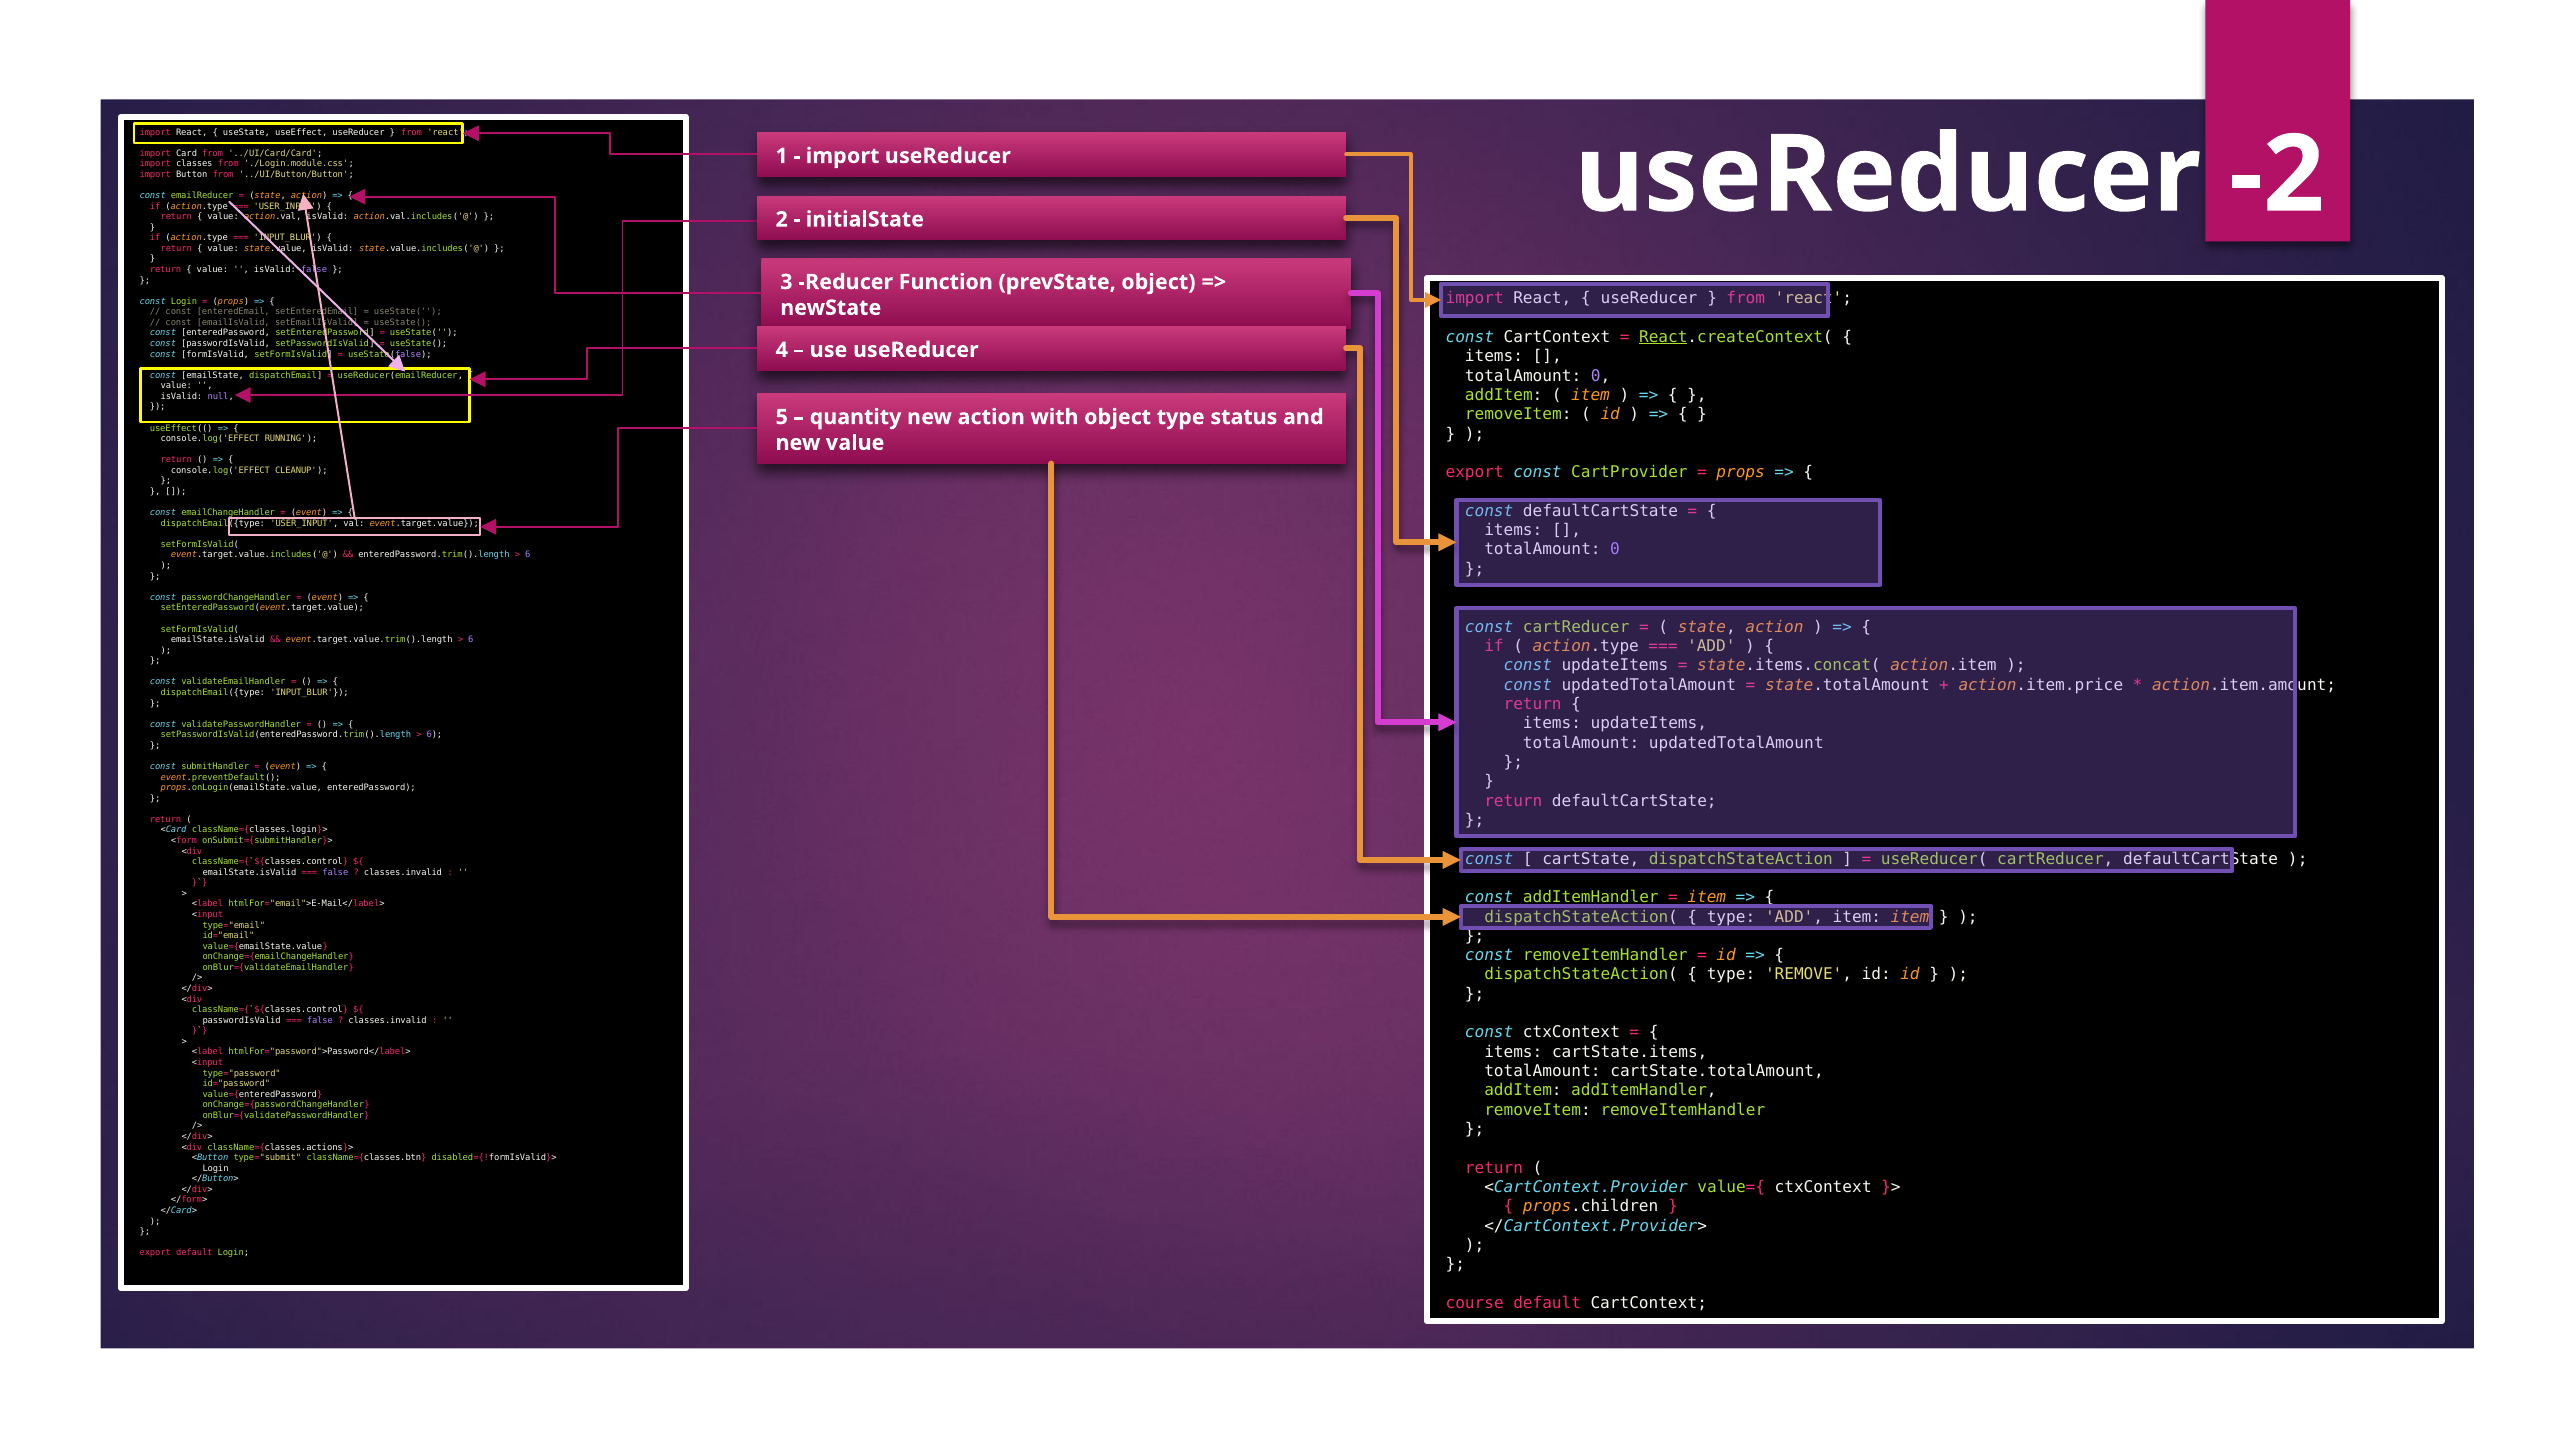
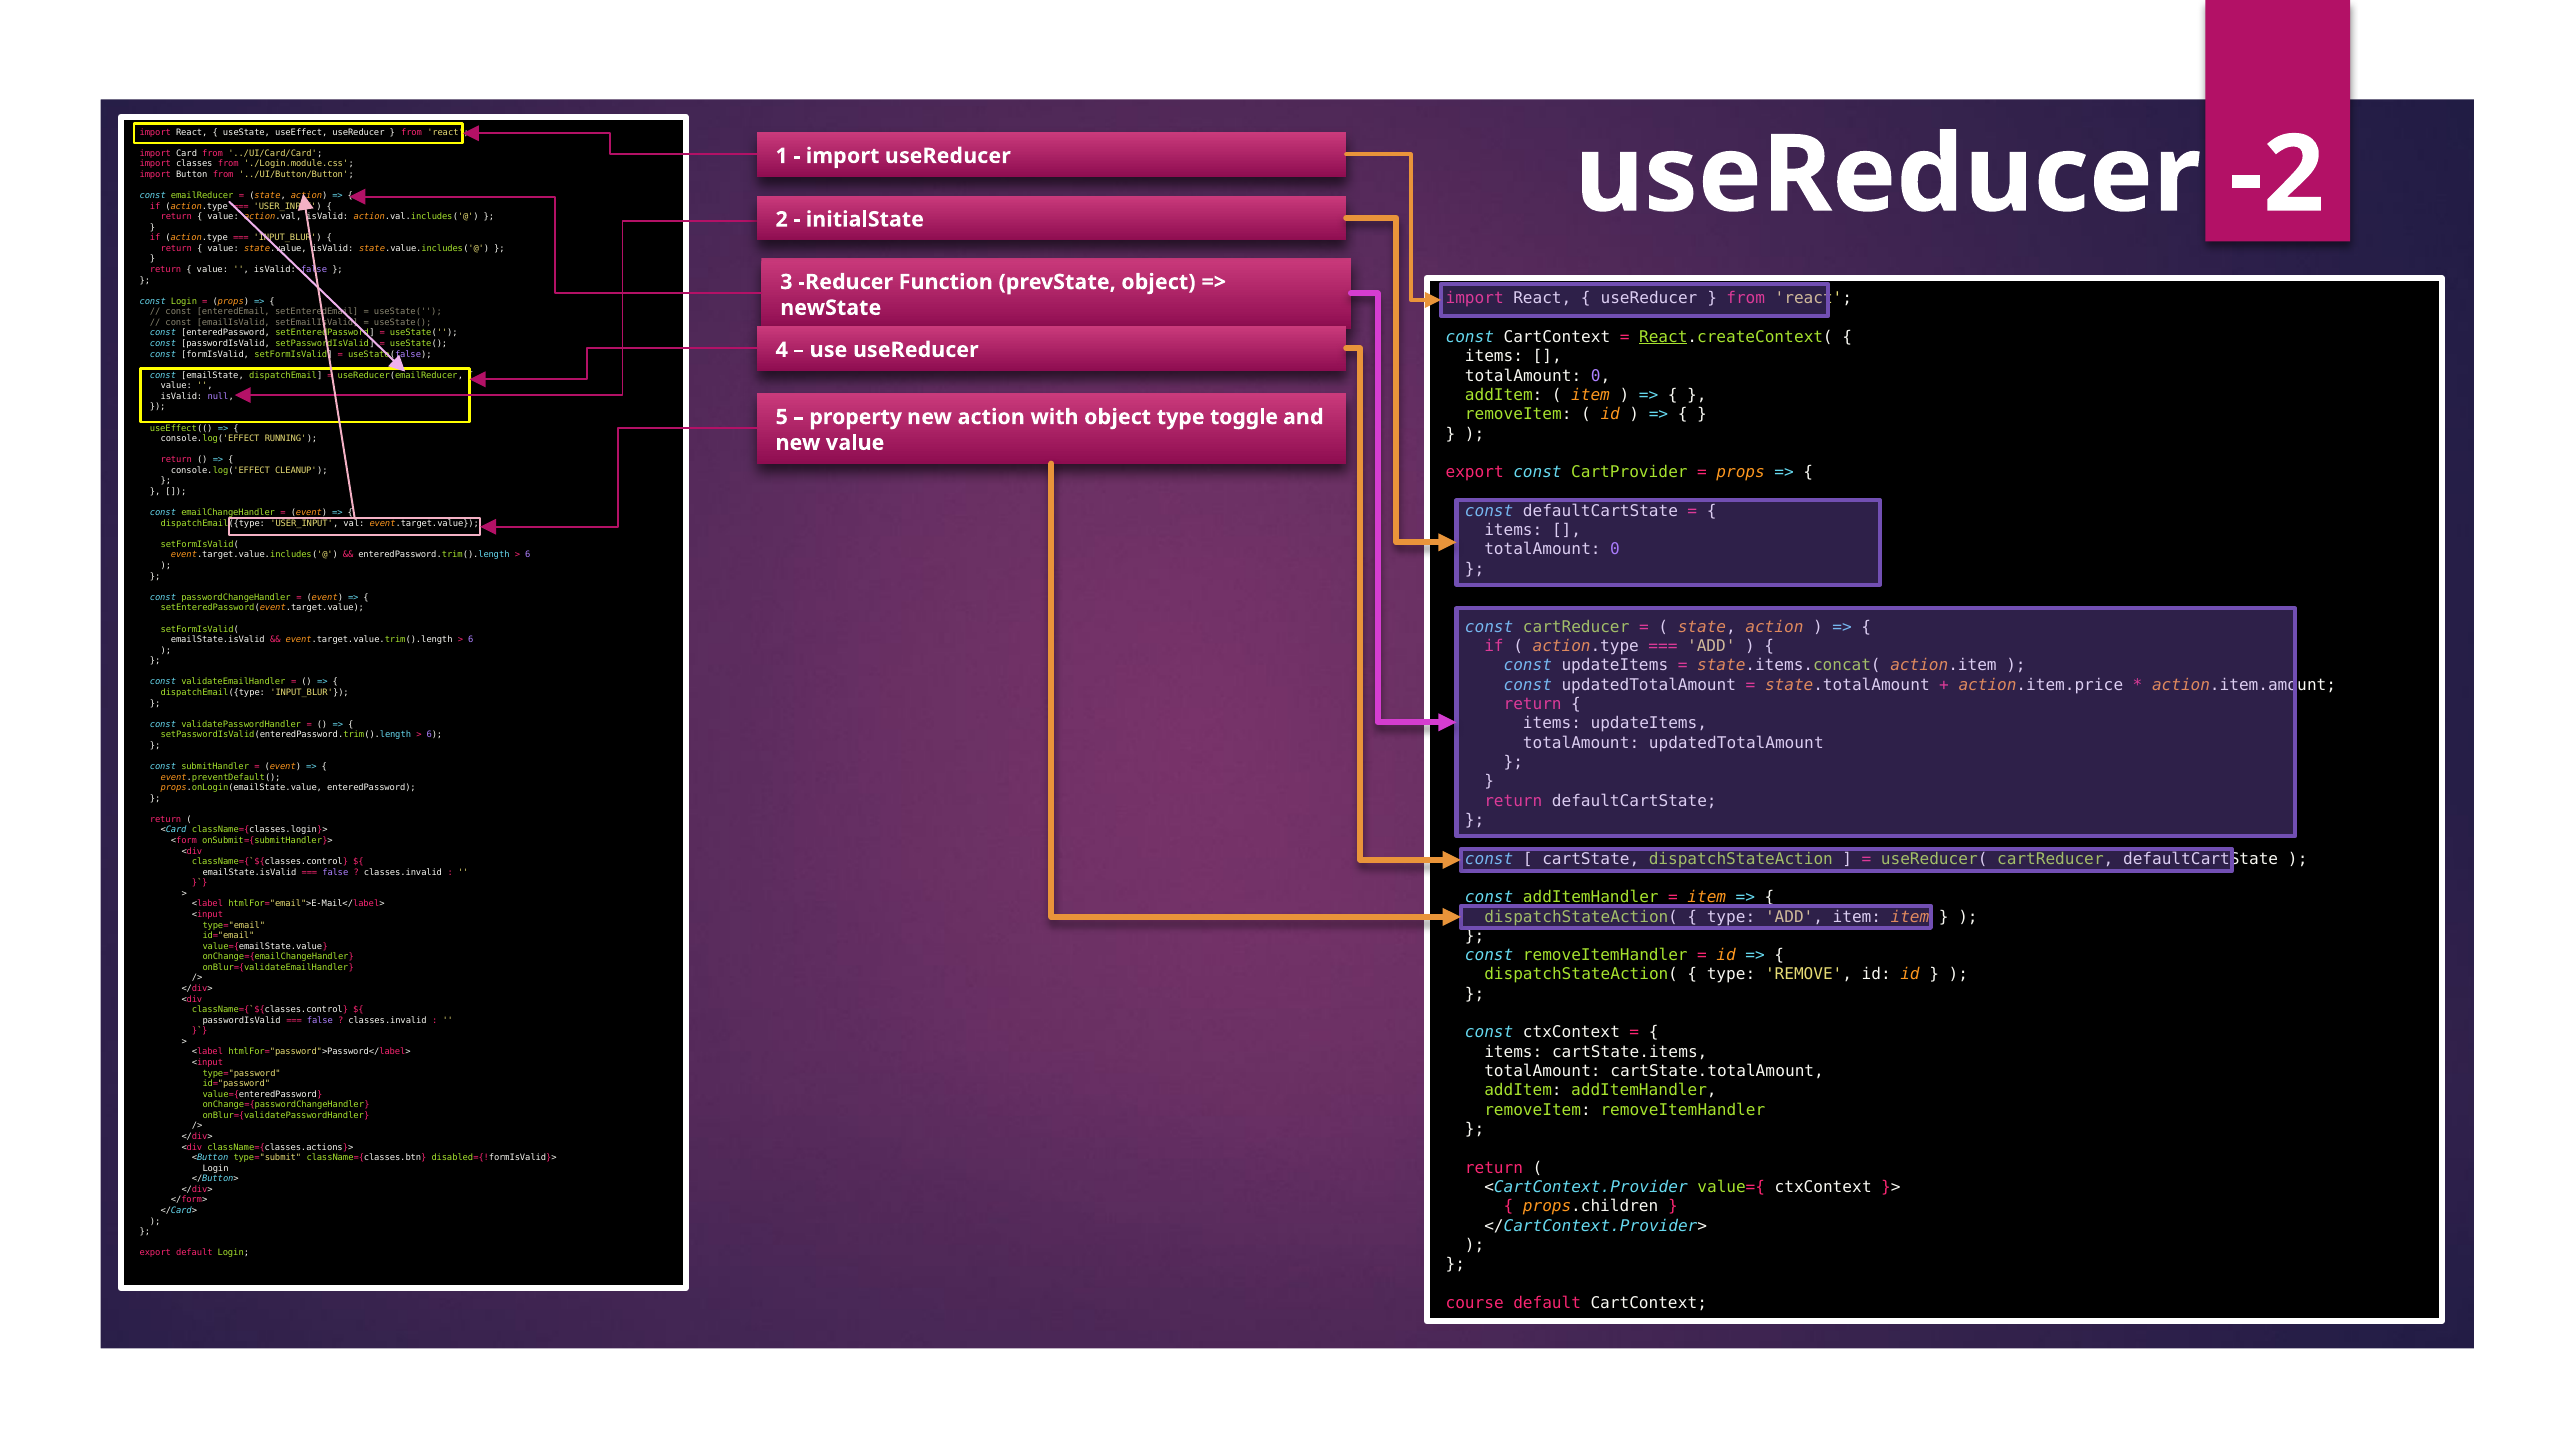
quantity: quantity -> property (856, 417)
status: status -> toggle (1244, 417)
